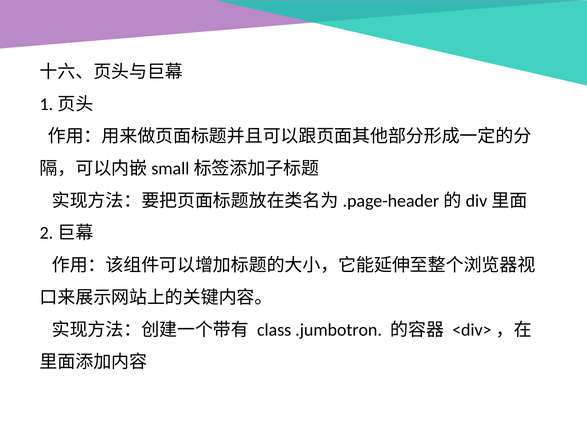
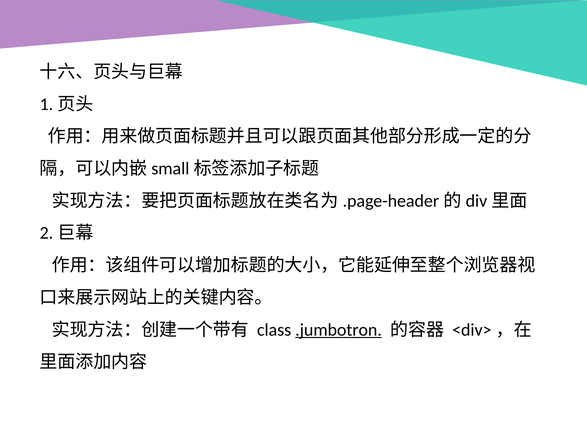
.jumbotron underline: none -> present (339, 330)
